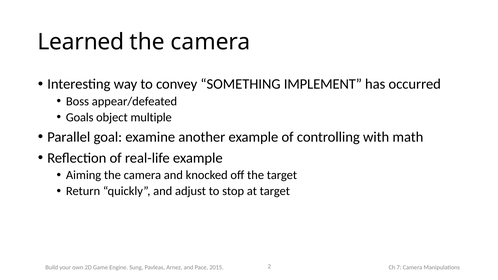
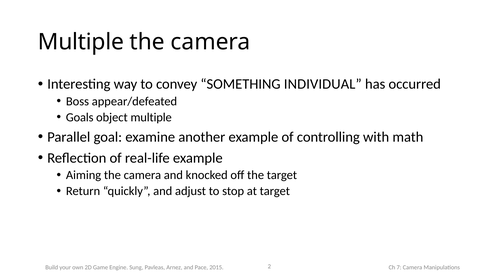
Learned: Learned -> Multiple (81, 42)
IMPLEMENT: IMPLEMENT -> INDIVIDUAL (323, 84)
